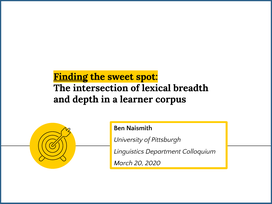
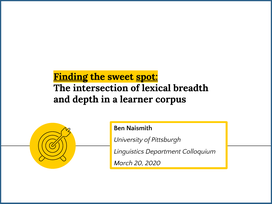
spot underline: none -> present (147, 77)
